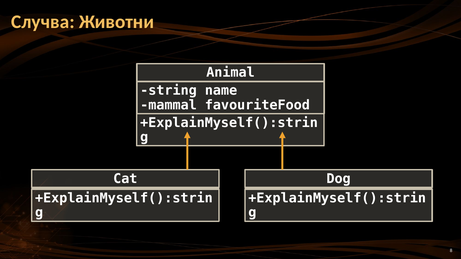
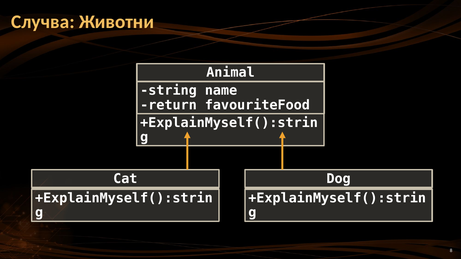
mammal: mammal -> return (169, 105)
